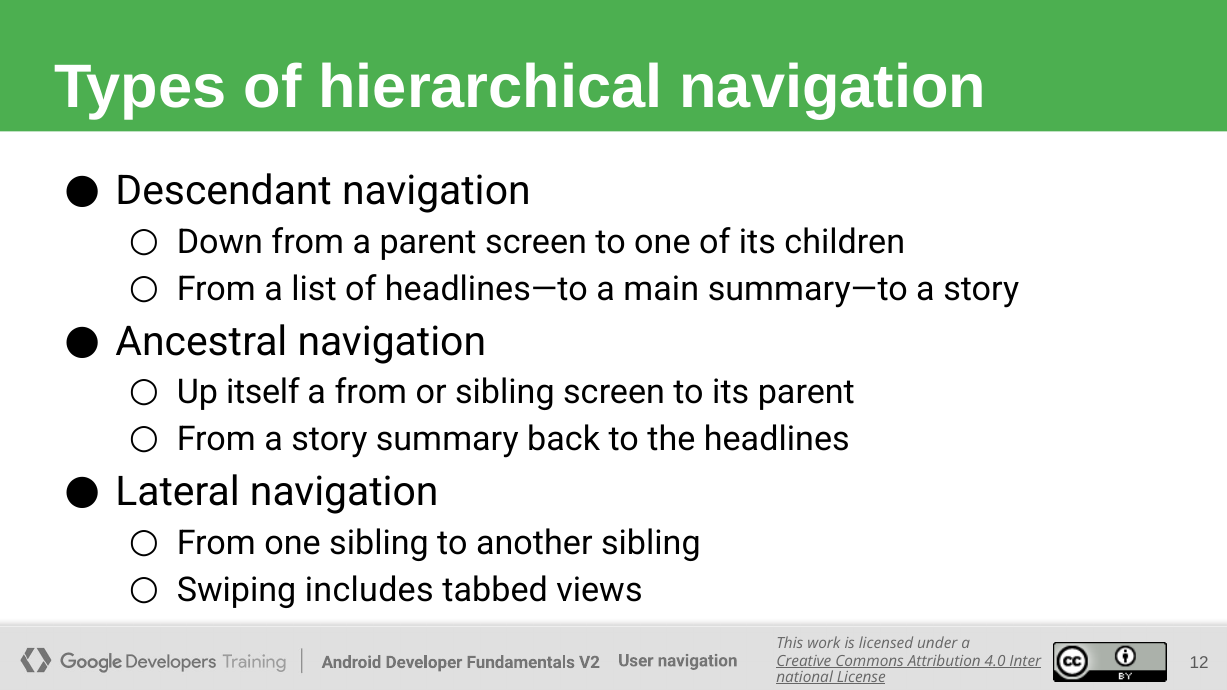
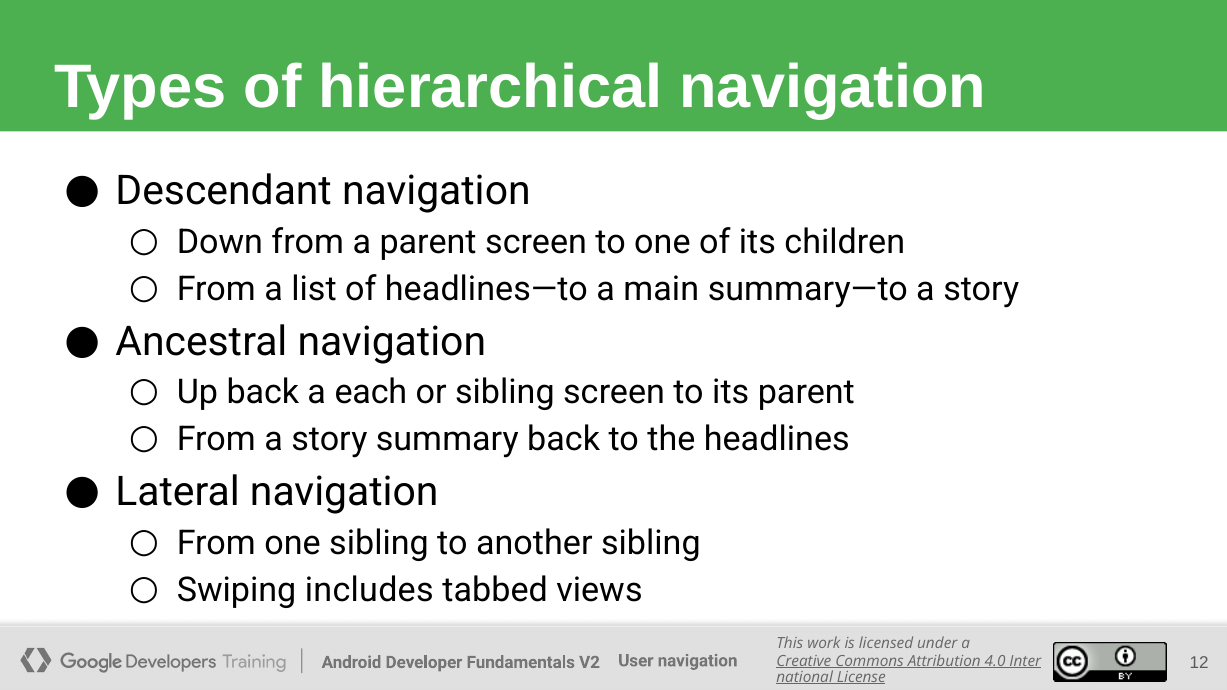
Up itself: itself -> back (263, 393)
a from: from -> each (371, 393)
